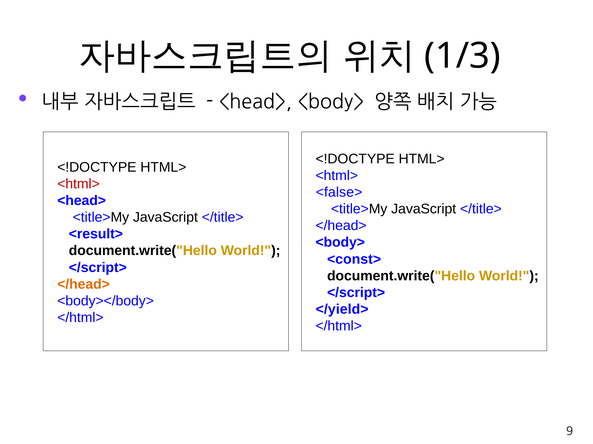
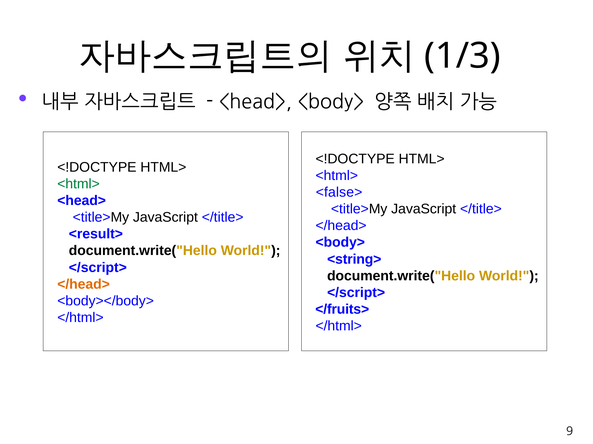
<html> colour: red -> green (79, 184)
<const>: <const> -> <string> (354, 260)
</yield>: </yield> -> </fruits> (342, 310)
